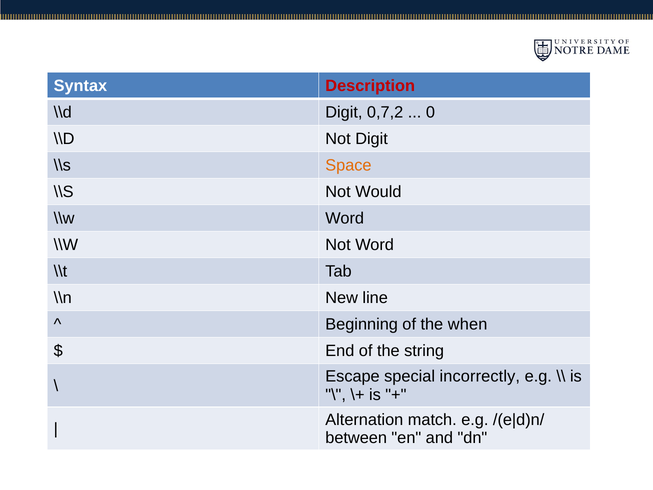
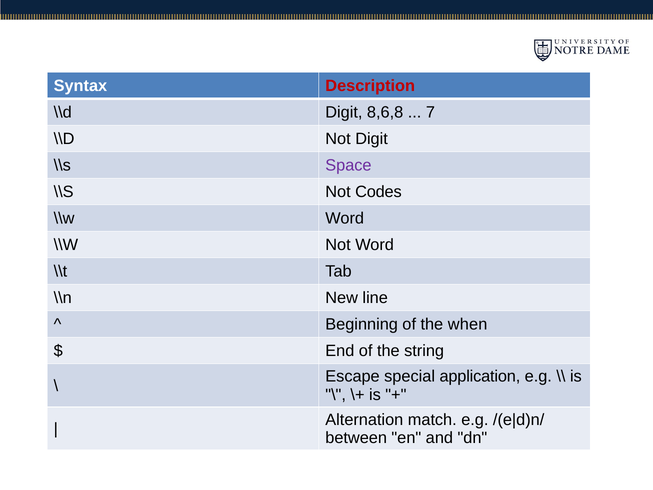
0,7,2: 0,7,2 -> 8,6,8 (385, 112)
0: 0 -> 7 (430, 112)
Space colour: orange -> purple (348, 165)
Would: Would -> Codes (378, 192)
incorrectly: incorrectly -> application (480, 376)
